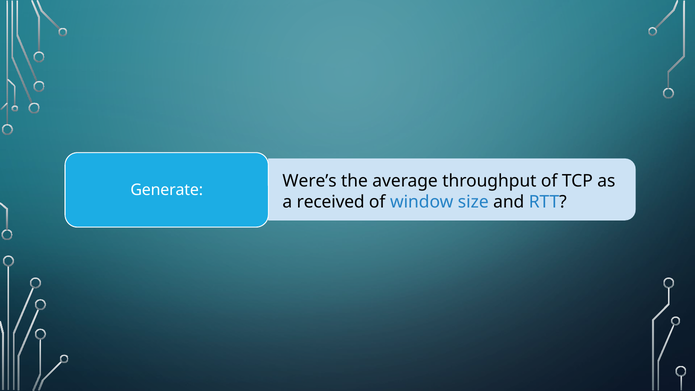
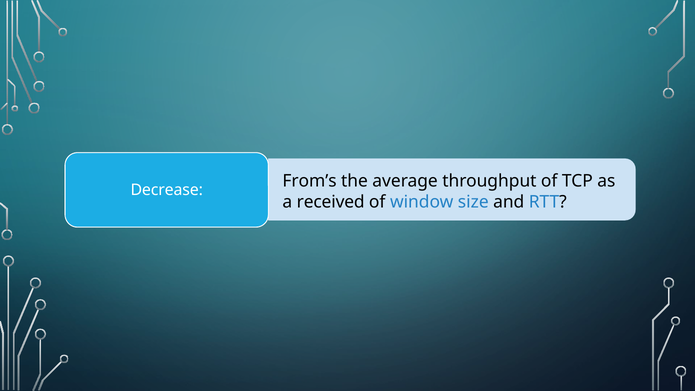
Were’s: Were’s -> From’s (310, 181)
Generate: Generate -> Decrease (167, 190)
